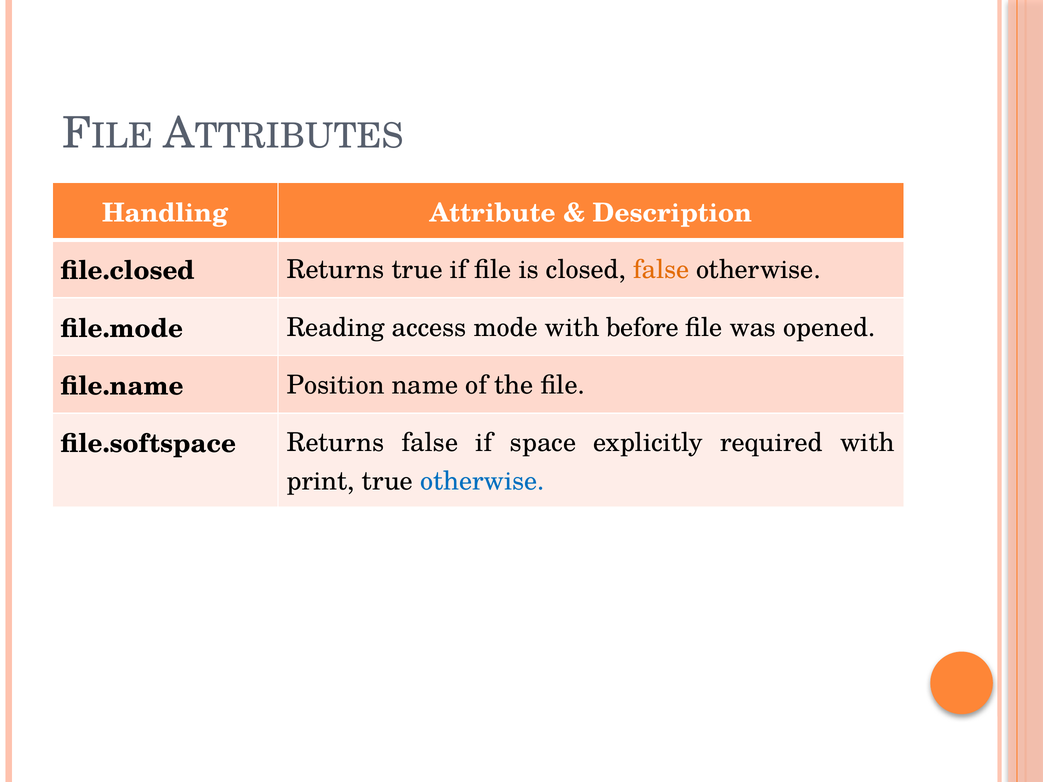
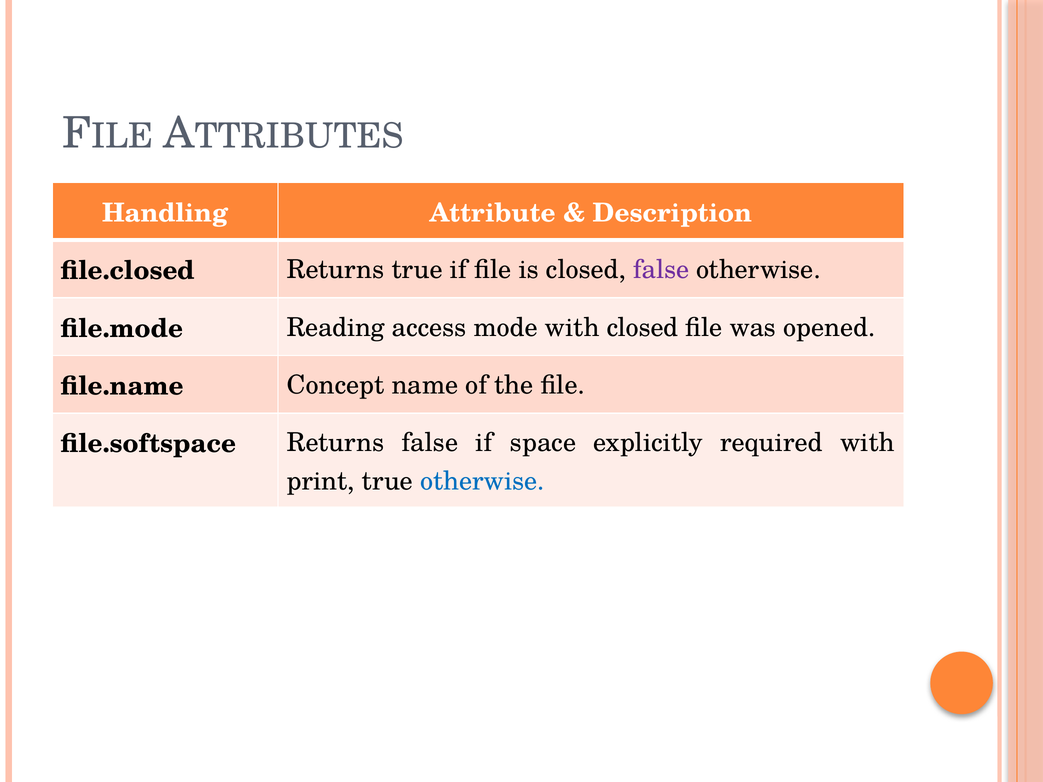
false colour: orange -> purple (661, 270)
with before: before -> closed (642, 328)
Position: Position -> Concept (336, 385)
